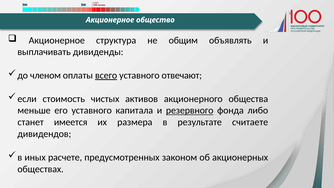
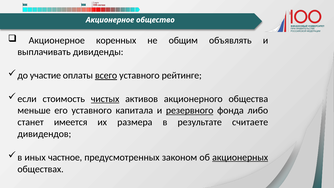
структура: структура -> коренных (116, 40)
членом: членом -> участие (45, 75)
отвечают: отвечают -> рейтинге (182, 75)
чистых underline: none -> present (105, 99)
расчете: расчете -> частное (65, 157)
акционерных underline: none -> present (240, 157)
